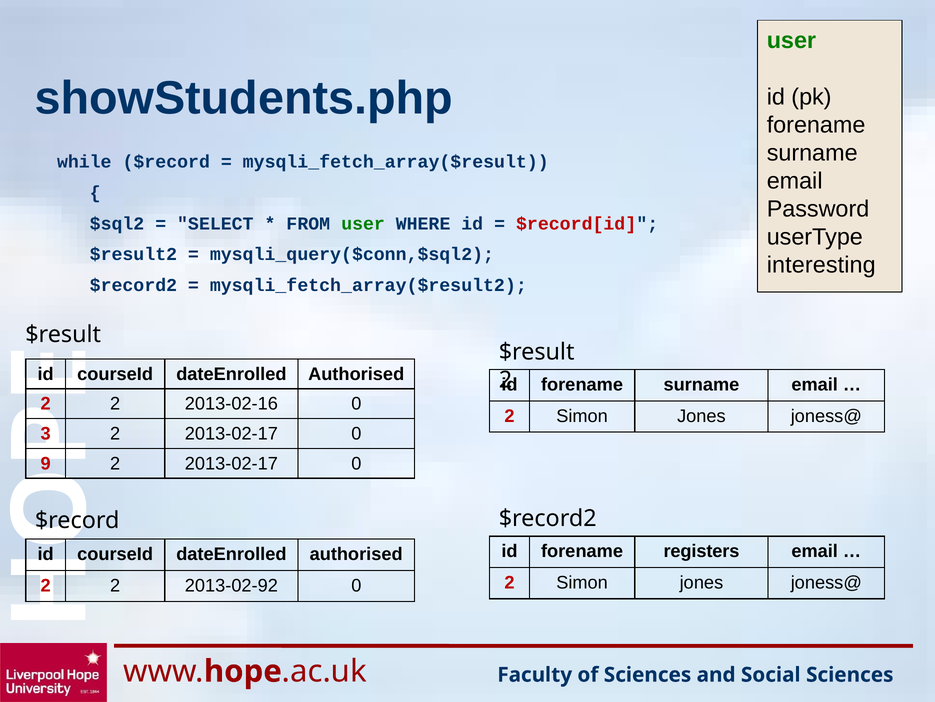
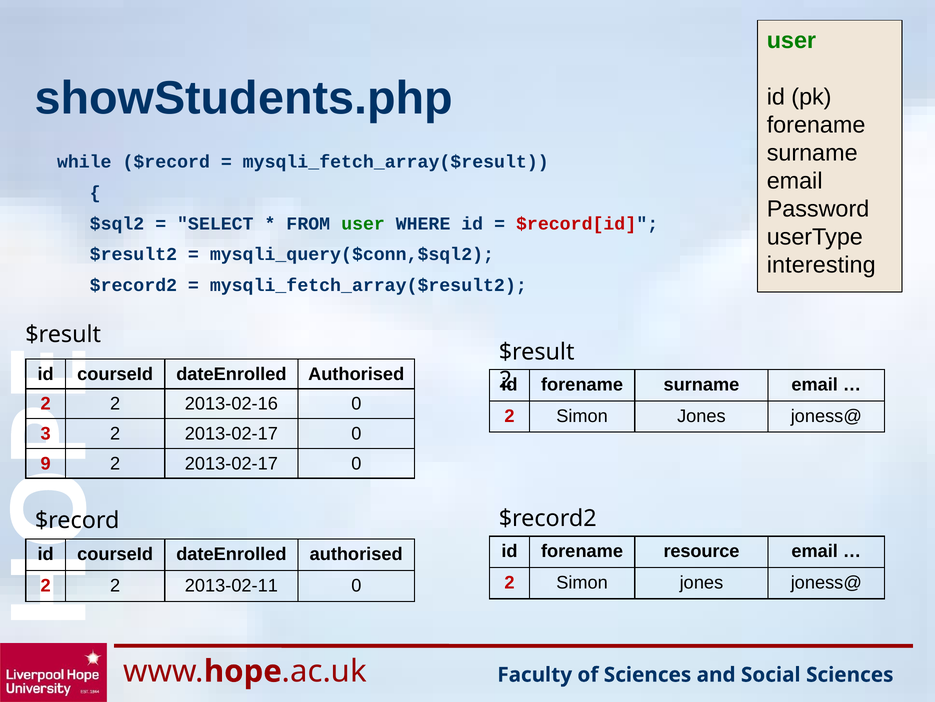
registers: registers -> resource (701, 551)
2013-02-92: 2013-02-92 -> 2013-02-11 (231, 585)
